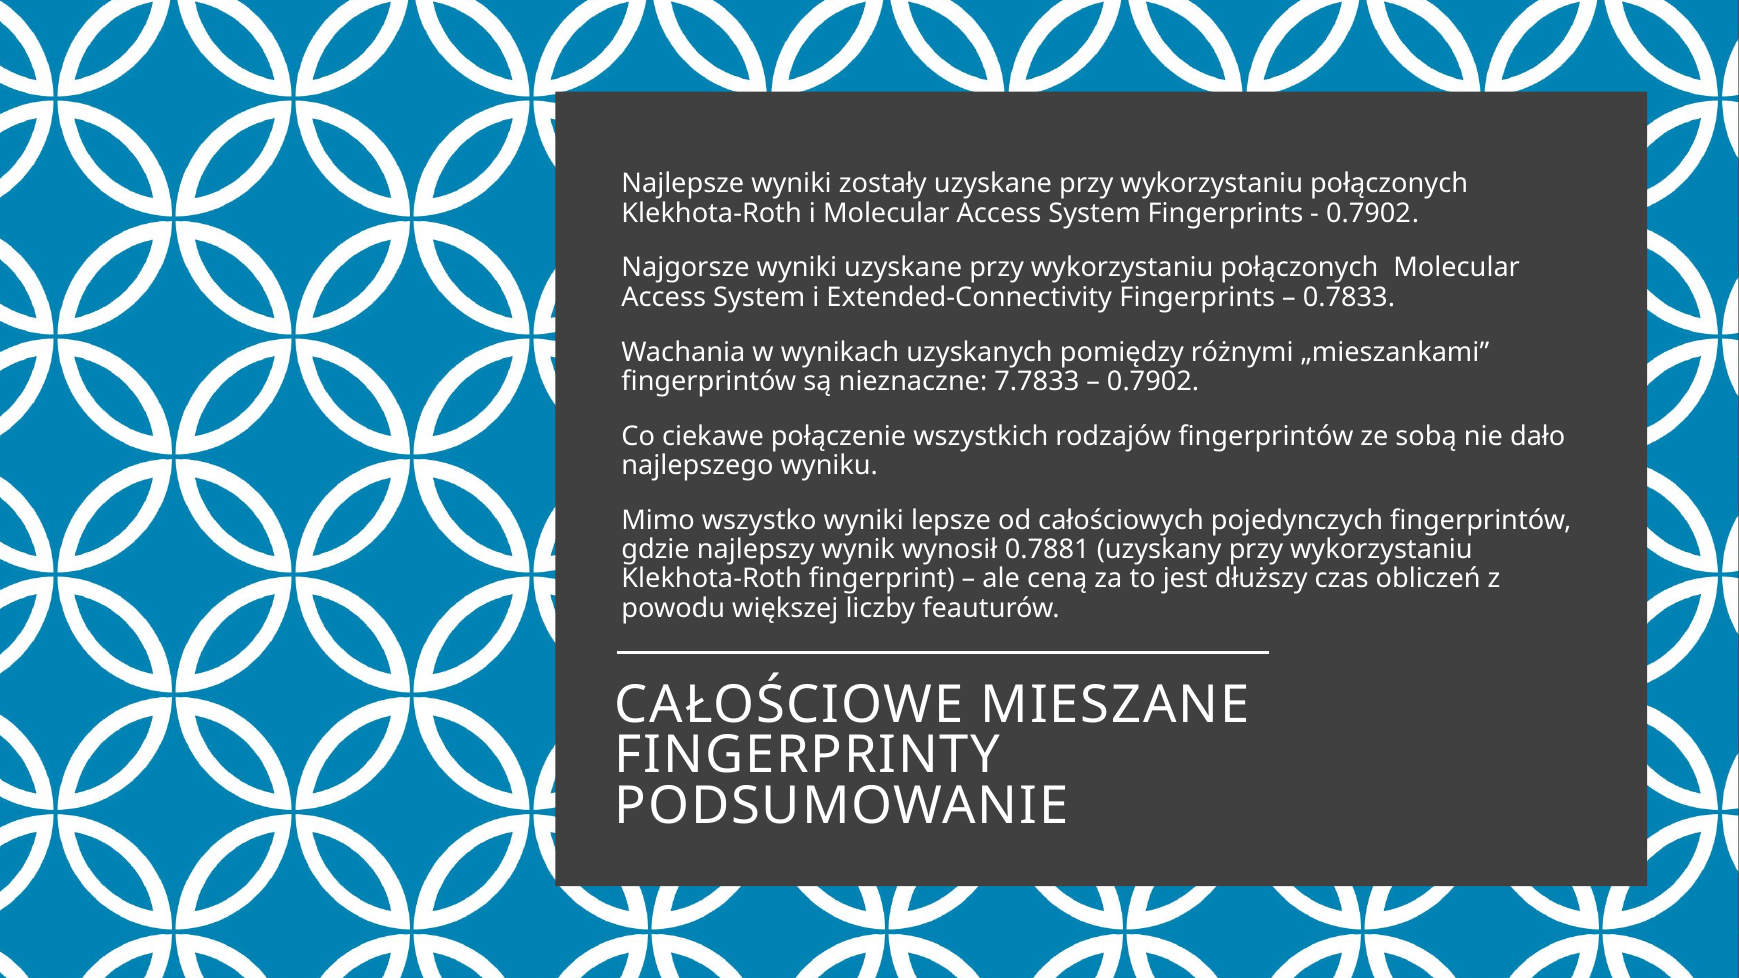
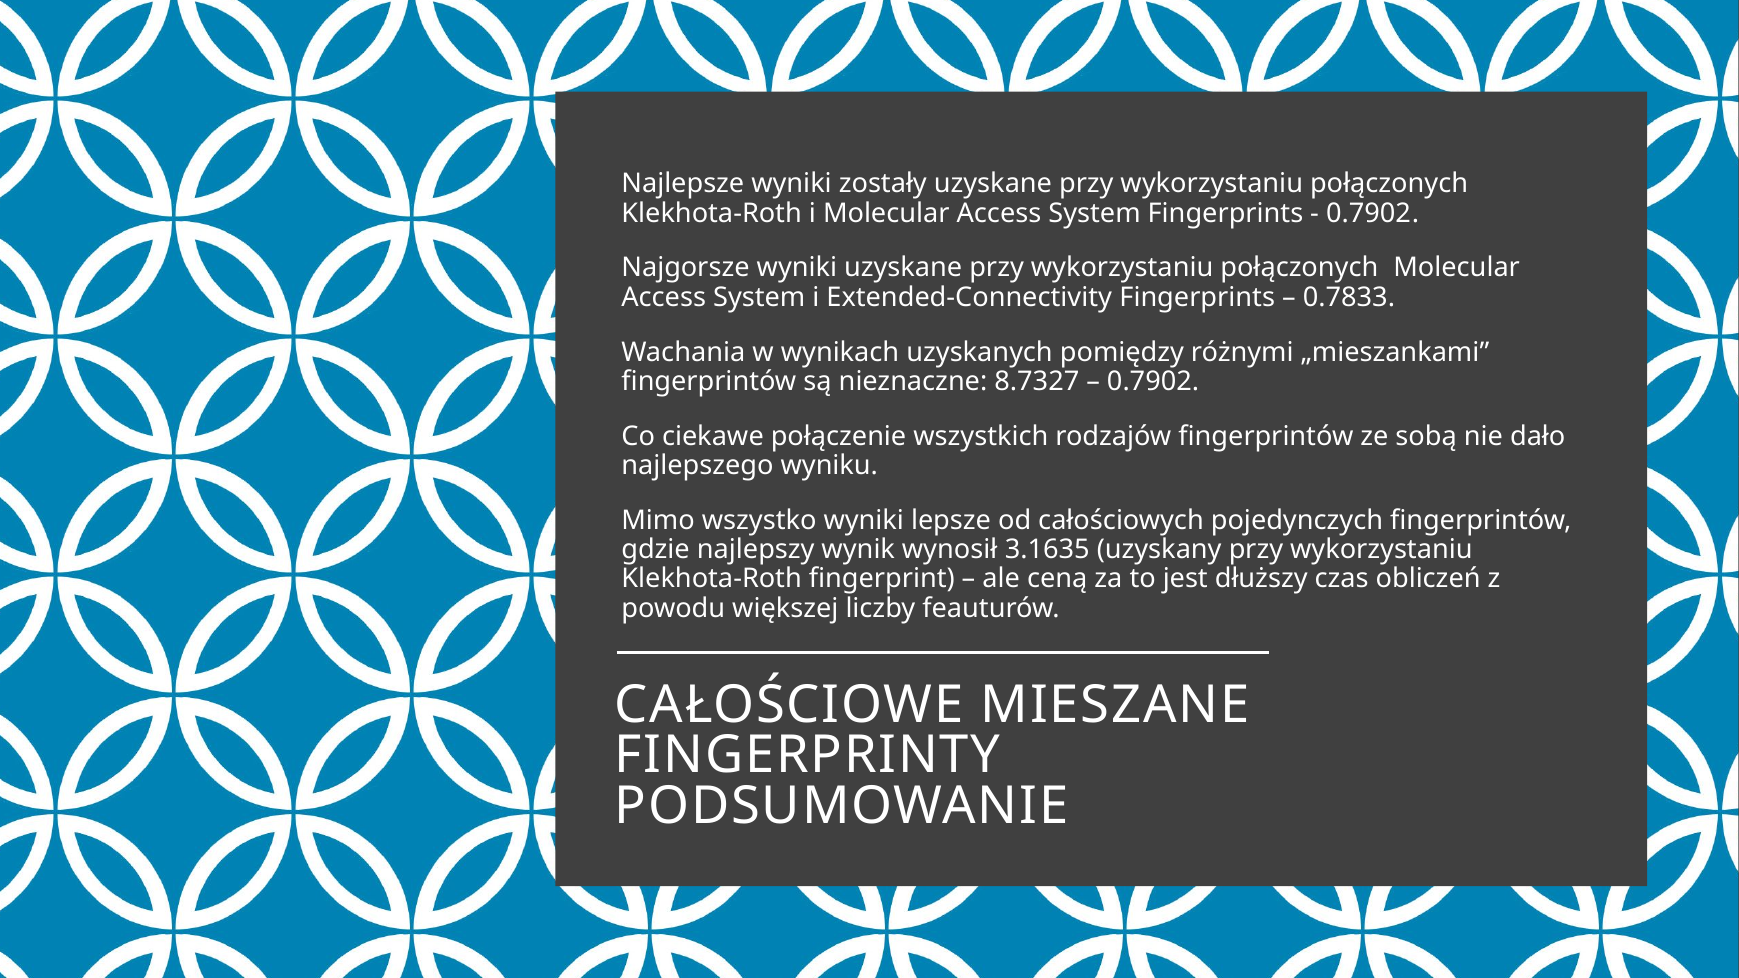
7.7833: 7.7833 -> 8.7327 (1037, 381)
0.7881: 0.7881 -> 3.1635 (1047, 550)
